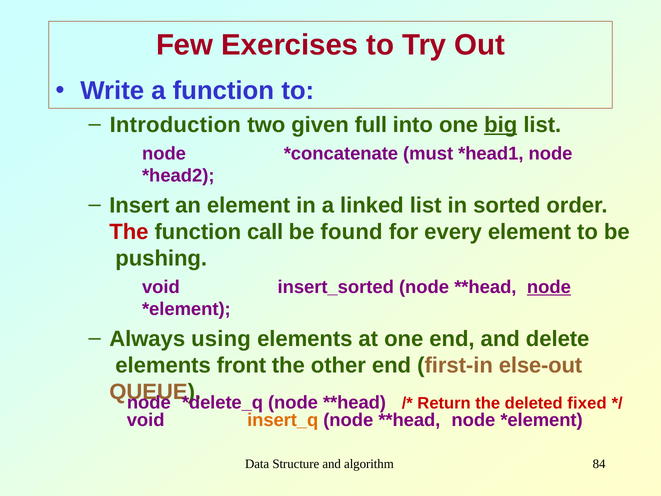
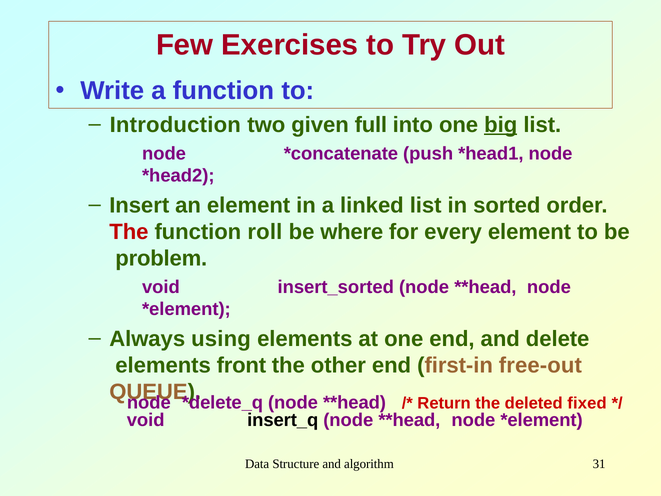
must: must -> push (428, 153)
call: call -> roll (265, 231)
found: found -> where (352, 231)
pushing: pushing -> problem (161, 258)
node underline: present -> none (549, 287)
else-out: else-out -> free-out (540, 365)
insert_q colour: orange -> black (283, 420)
84: 84 -> 31 (599, 464)
